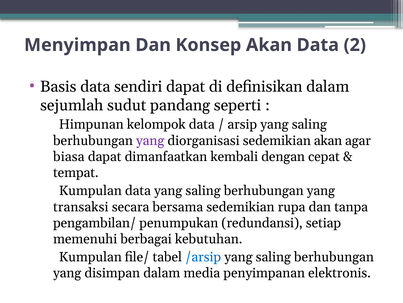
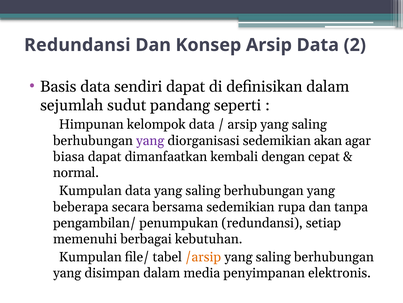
Menyimpan: Menyimpan -> Redundansi (77, 45)
Konsep Akan: Akan -> Arsip (269, 45)
tempat: tempat -> normal (76, 172)
transaksi: transaksi -> beberapa (81, 206)
/arsip colour: blue -> orange (203, 256)
